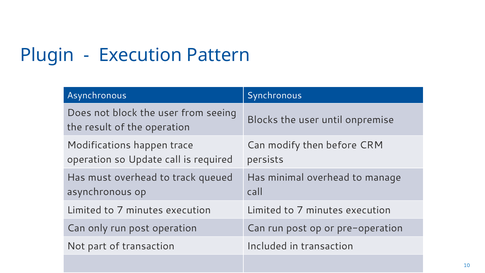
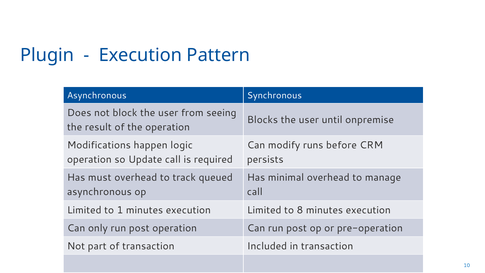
trace: trace -> logic (182, 145)
then: then -> runs (313, 145)
7: 7 -> 1 (120, 210)
execution Limited to 7: 7 -> 8 (300, 210)
